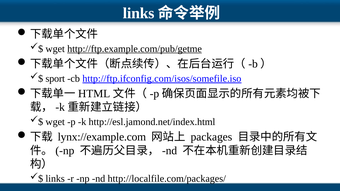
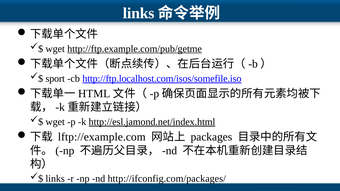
http://ftp.ifconfig.com/isos/somefile.iso: http://ftp.ifconfig.com/isos/somefile.iso -> http://ftp.localhost.com/isos/somefile.iso (162, 79)
http://esl.jamond.net/index.html underline: none -> present (152, 122)
lynx://example.com: lynx://example.com -> lftp://example.com (102, 137)
http://localfile.com/packages/: http://localfile.com/packages/ -> http://ifconfig.com/packages/ (167, 179)
